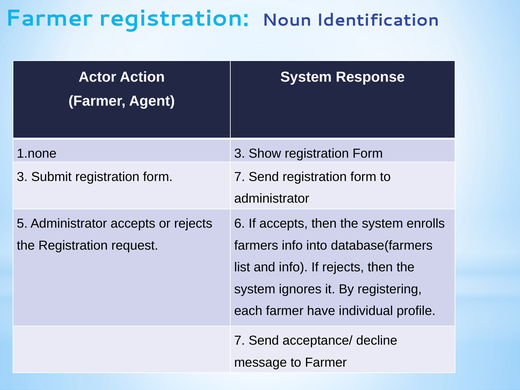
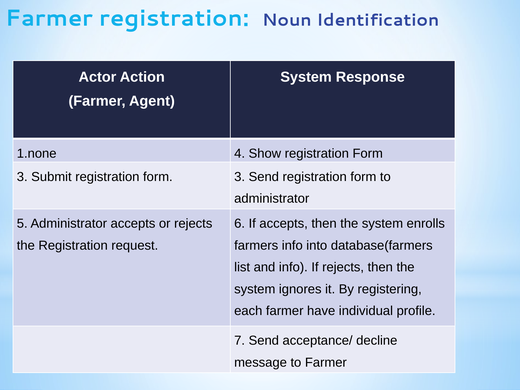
1.none 3: 3 -> 4 (240, 153)
Submit registration form 7: 7 -> 3 (240, 177)
